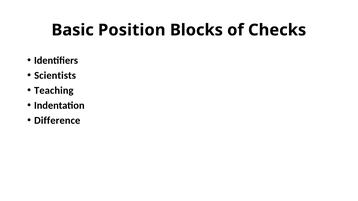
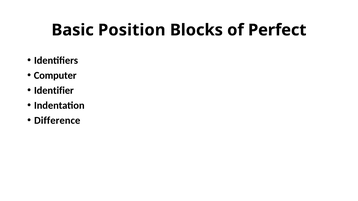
Checks: Checks -> Perfect (277, 30)
Scientists: Scientists -> Computer (55, 76)
Teaching: Teaching -> Identifier (54, 91)
